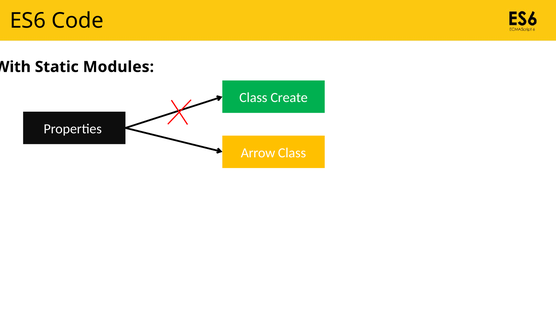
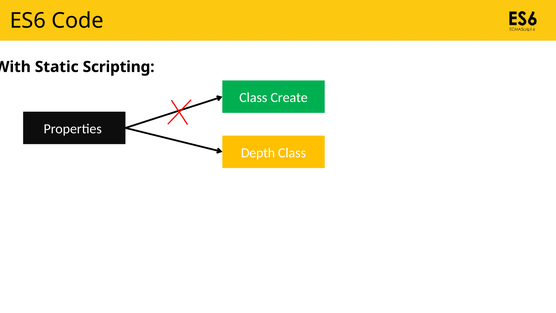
Modules: Modules -> Scripting (119, 67)
Arrow: Arrow -> Depth (258, 153)
